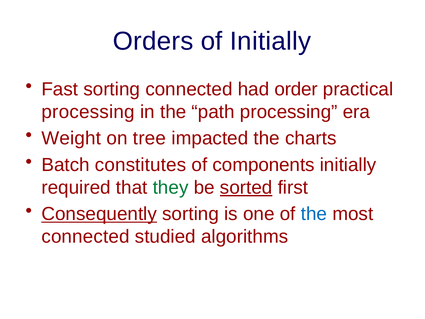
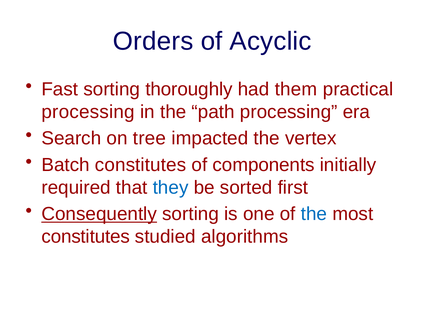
of Initially: Initially -> Acyclic (271, 41)
sorting connected: connected -> thoroughly (189, 89)
order: order -> them (296, 89)
Weight: Weight -> Search (71, 138)
charts: charts -> vertex (311, 138)
they colour: green -> blue (171, 187)
sorted underline: present -> none (246, 187)
connected: connected -> constitutes (86, 237)
